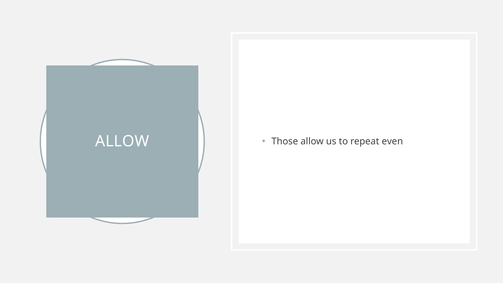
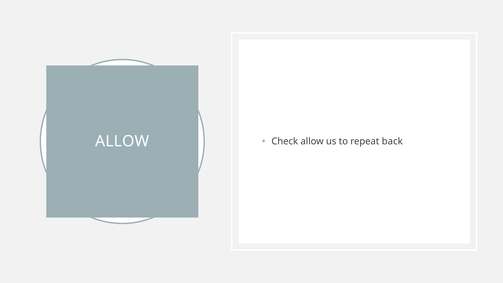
Those: Those -> Check (285, 141)
even: even -> back (392, 141)
